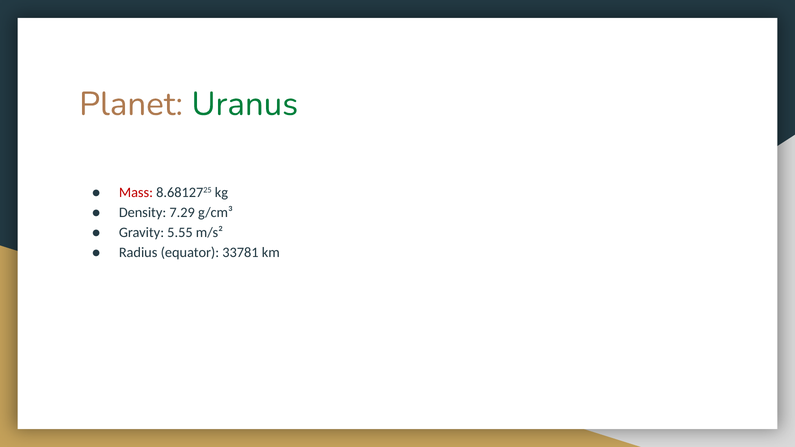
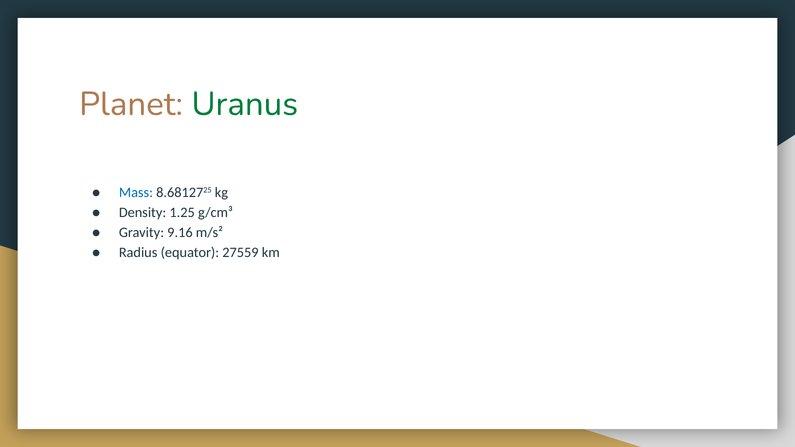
Mass colour: red -> blue (136, 193)
7.29: 7.29 -> 1.25 (182, 213)
5.55: 5.55 -> 9.16 (180, 233)
33781: 33781 -> 27559 (240, 253)
